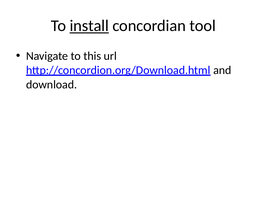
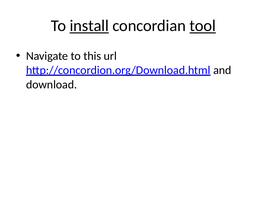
tool underline: none -> present (203, 26)
